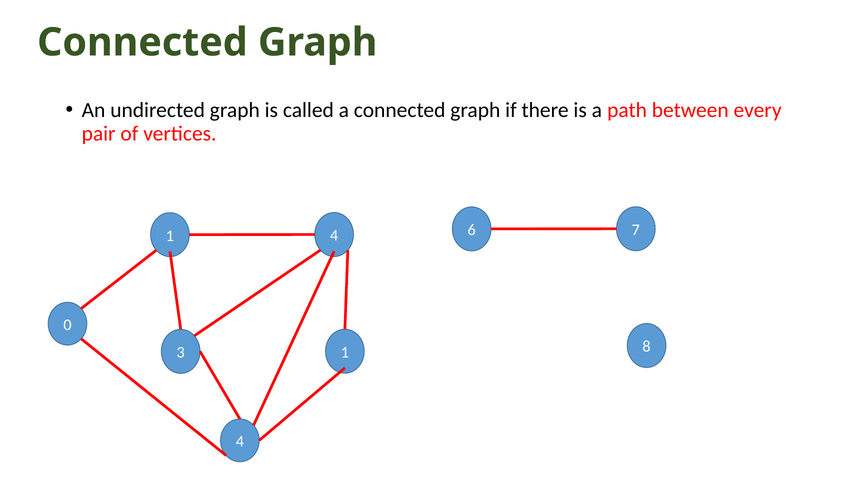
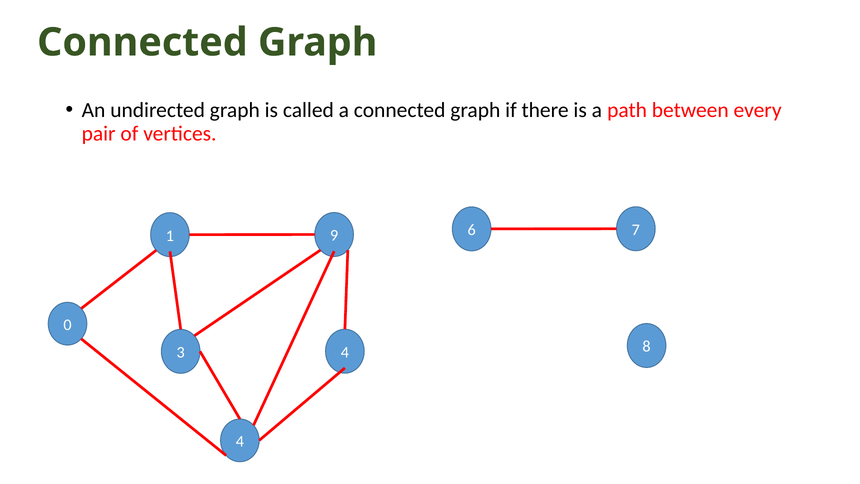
1 4: 4 -> 9 (334, 236)
1: 1 -> 4 (345, 352)
